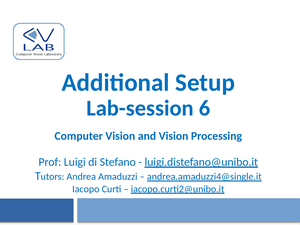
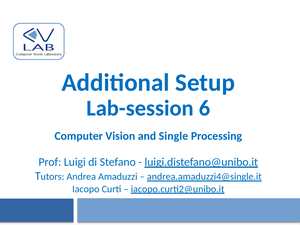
and Vision: Vision -> Single (173, 136)
